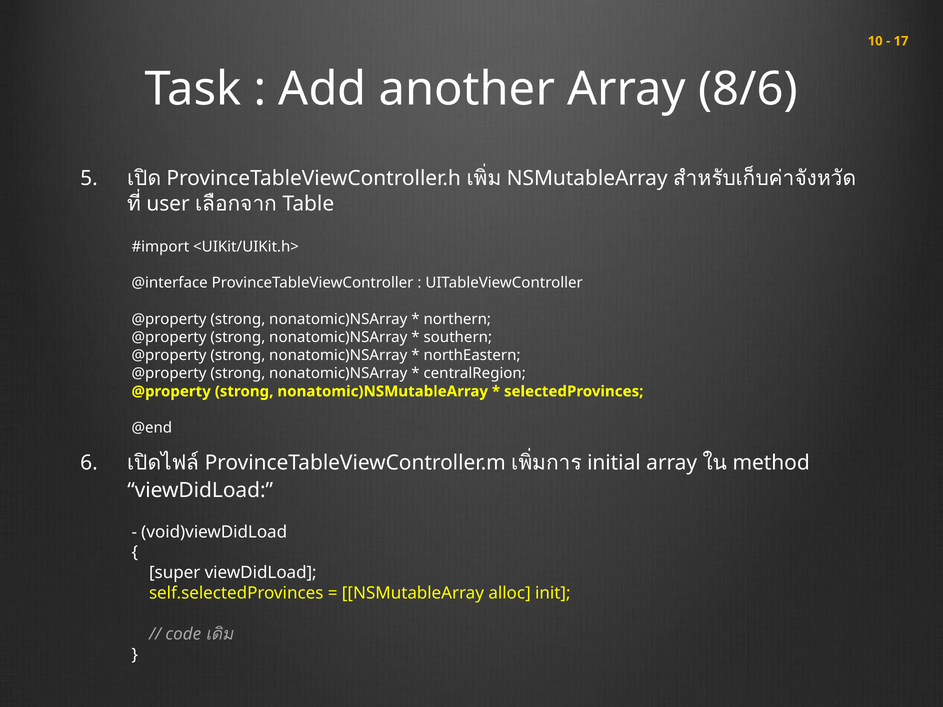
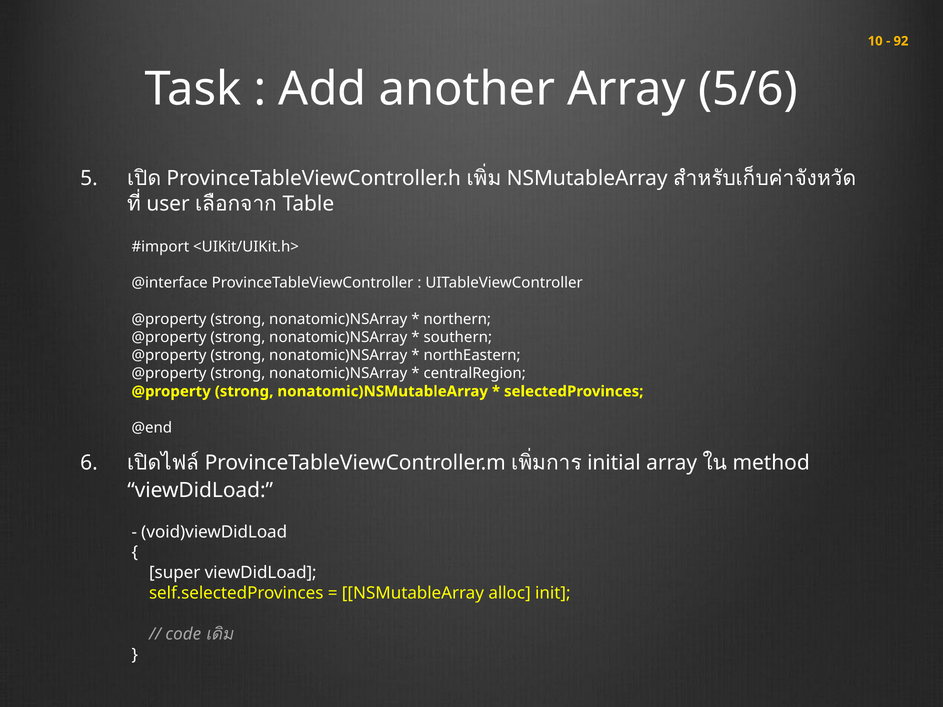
17: 17 -> 92 (901, 41)
8/6: 8/6 -> 5/6 (748, 89)
